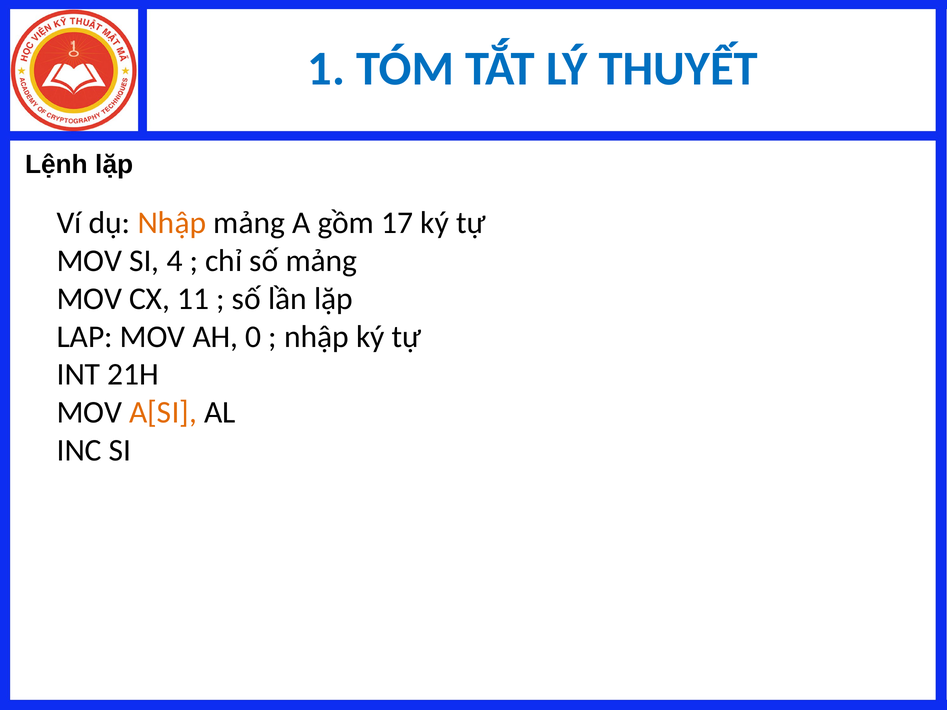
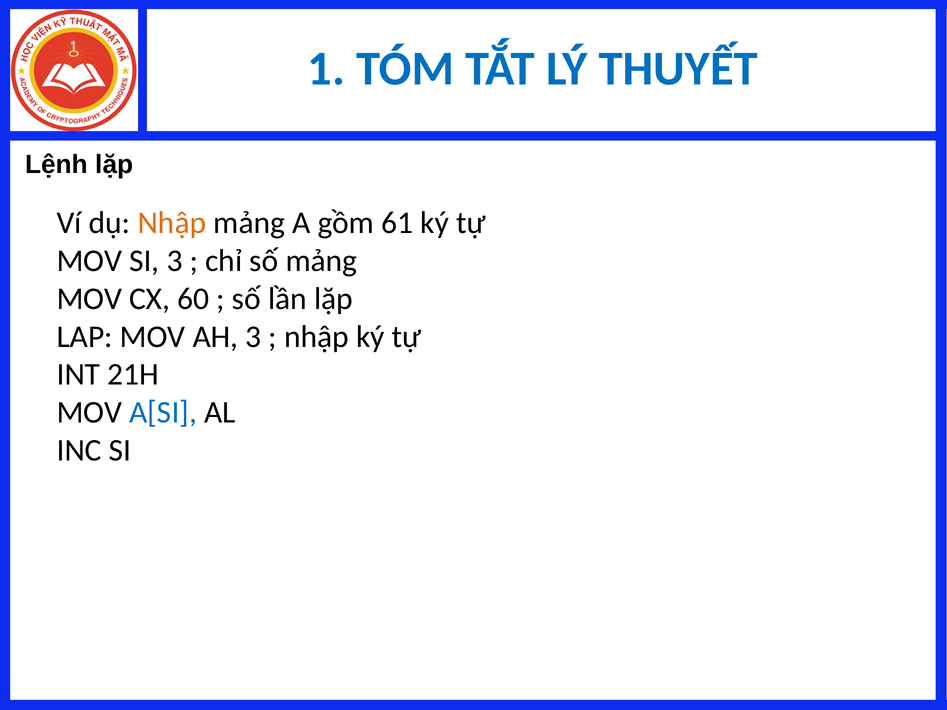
17: 17 -> 61 (397, 223)
SI 4: 4 -> 3 (175, 261)
11: 11 -> 60 (193, 299)
AH 0: 0 -> 3 (253, 337)
A[SI colour: orange -> blue (163, 412)
